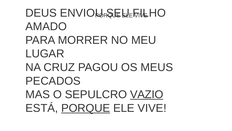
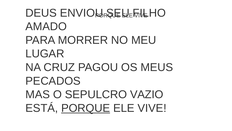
VAZIO underline: present -> none (147, 94)
